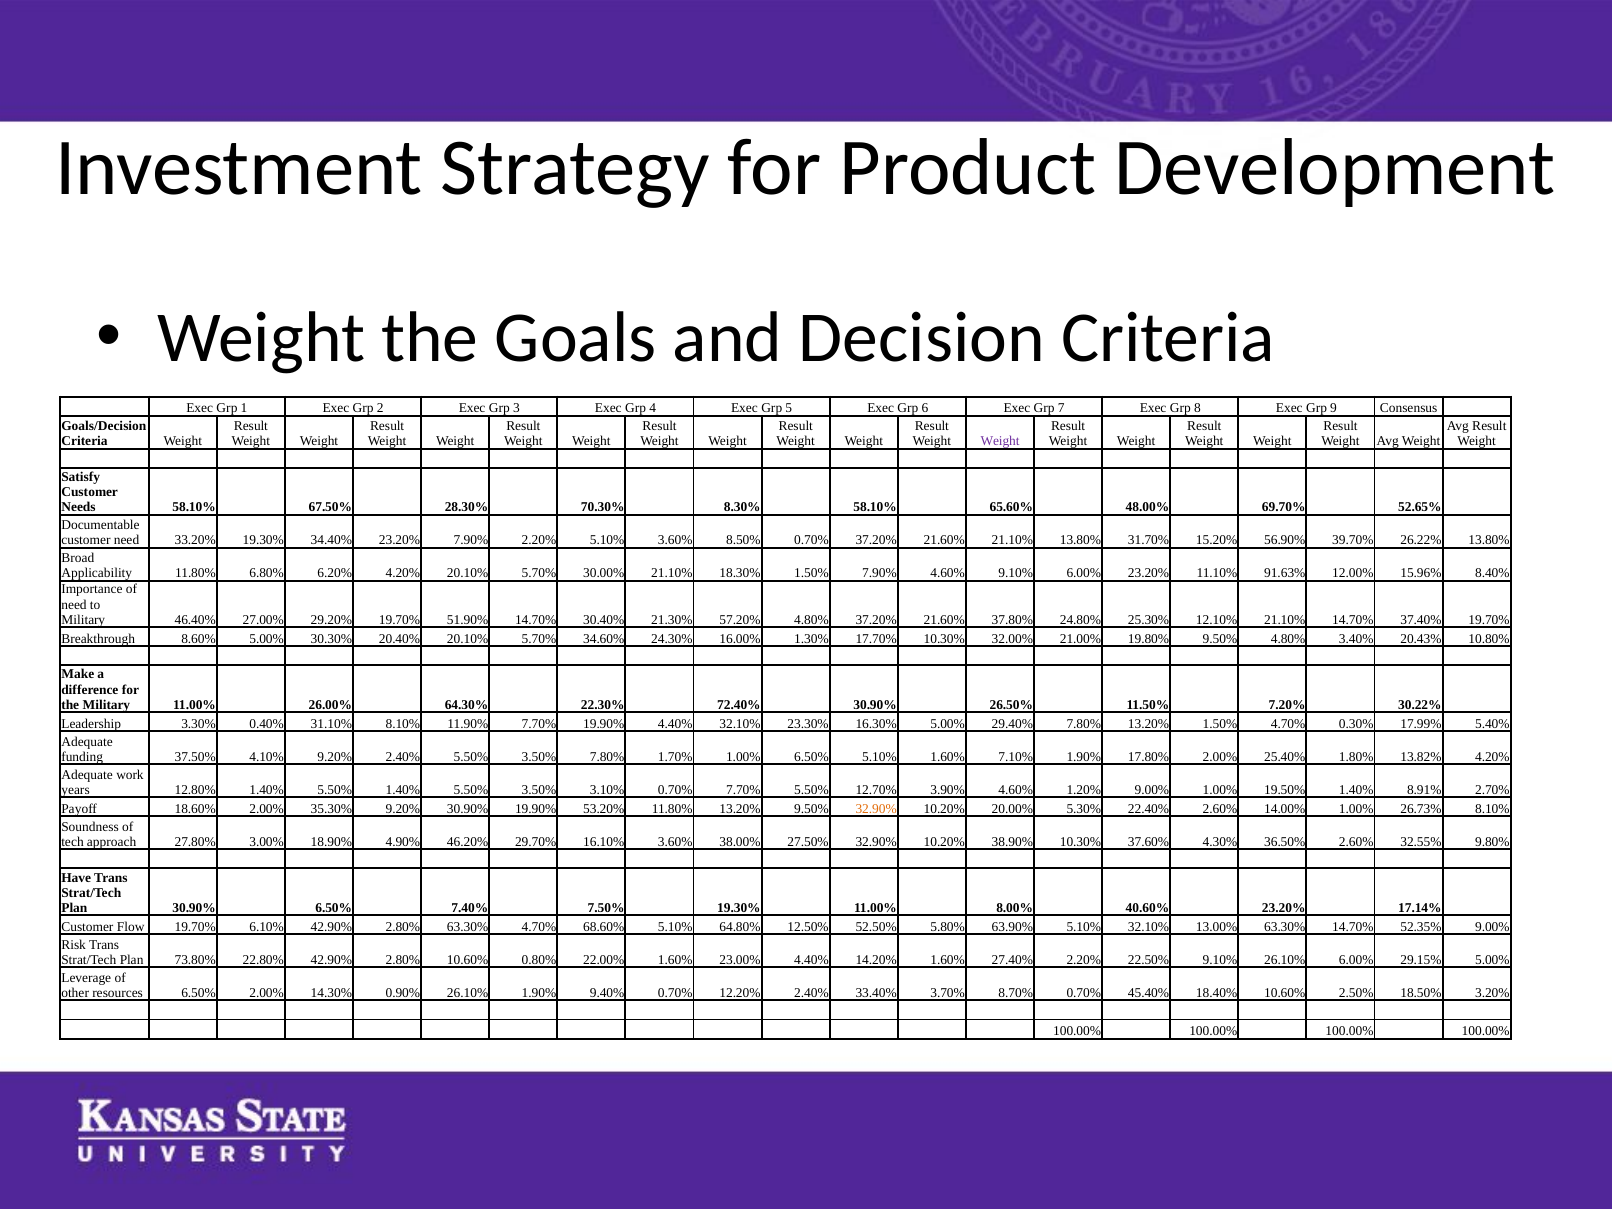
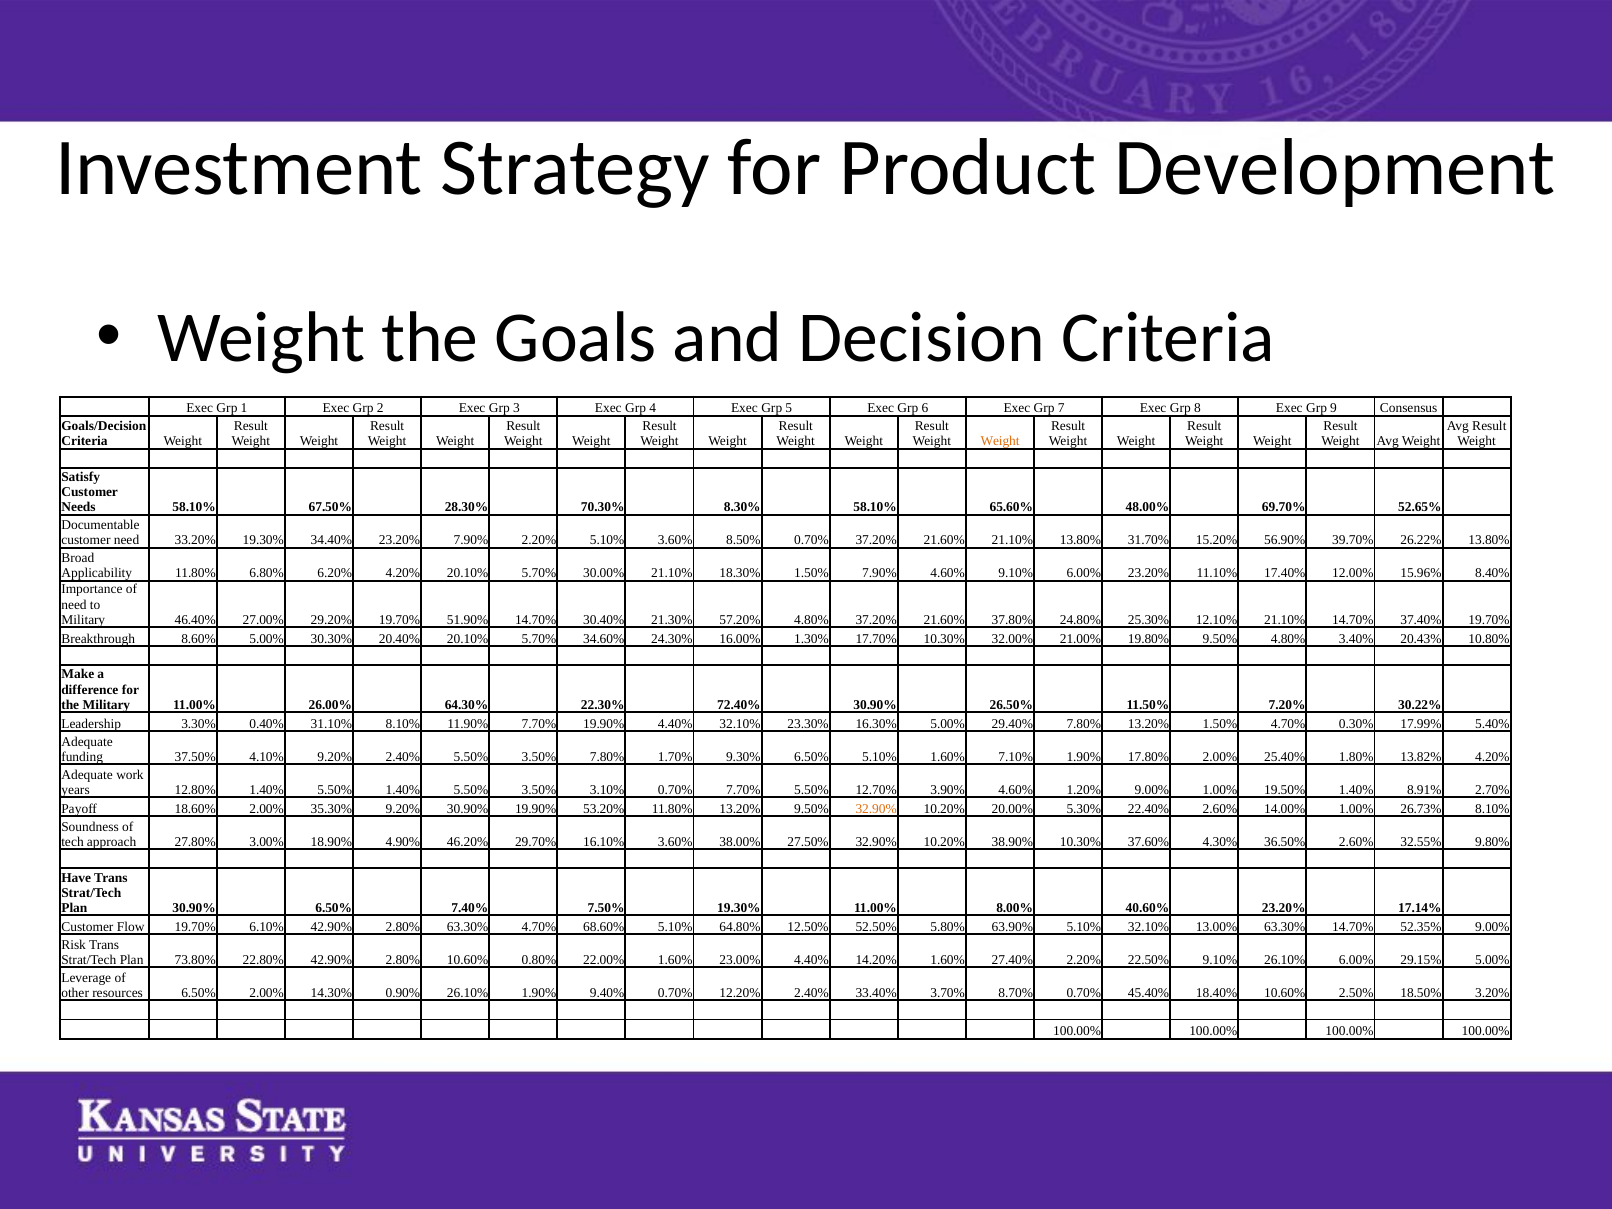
Weight colour: purple -> orange (1000, 441)
91.63%: 91.63% -> 17.40% (1285, 573)
1.70% 1.00%: 1.00% -> 9.30% (743, 757)
